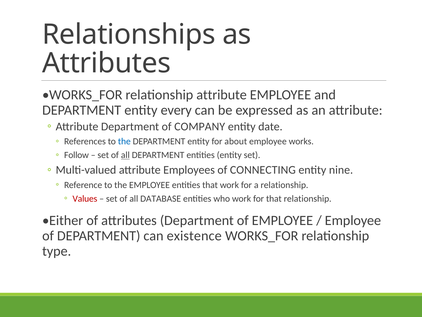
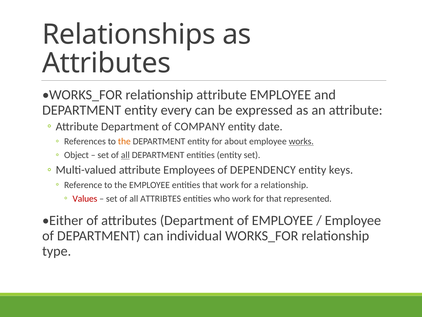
the colour: blue -> orange (124, 141)
works underline: none -> present (301, 141)
Follow: Follow -> Object (76, 155)
CONNECTING: CONNECTING -> DEPENDENCY (263, 170)
nine: nine -> keys (341, 170)
DATABASE: DATABASE -> ATTRIBTES (161, 198)
that relationship: relationship -> represented (308, 198)
existence: existence -> individual (194, 235)
